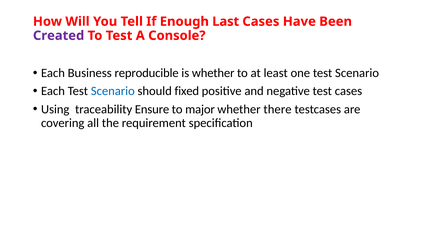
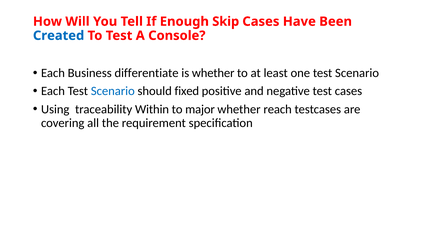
Last: Last -> Skip (226, 22)
Created colour: purple -> blue (59, 36)
reproducible: reproducible -> differentiate (147, 73)
Ensure: Ensure -> Within (152, 109)
there: there -> reach (278, 109)
